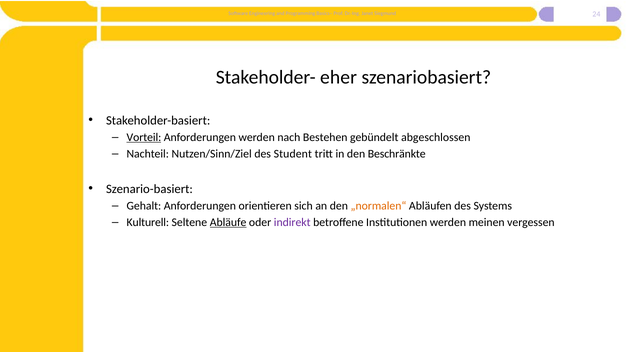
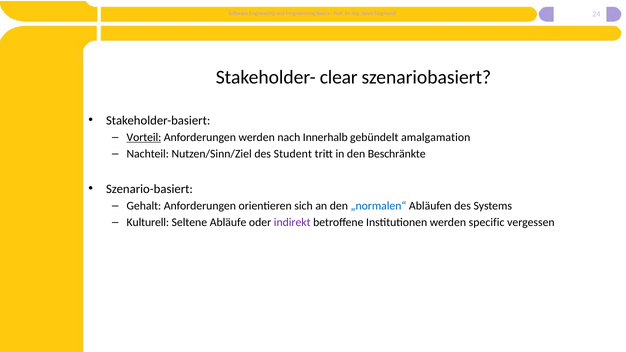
eher: eher -> clear (339, 78)
Bestehen: Bestehen -> Innerhalb (325, 137)
abgeschlossen: abgeschlossen -> amalgamation (436, 137)
„normalen“ colour: orange -> blue (378, 206)
Abläufe underline: present -> none (228, 222)
meinen: meinen -> specific (487, 222)
